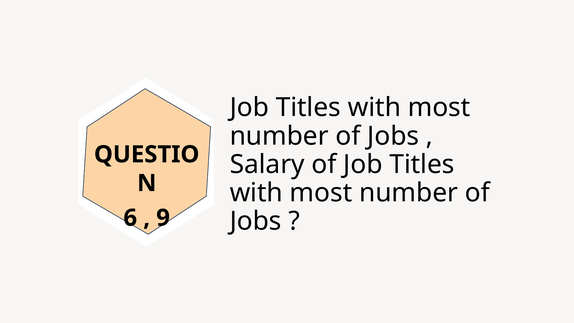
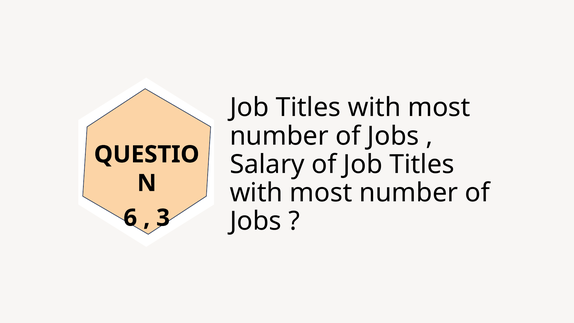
9: 9 -> 3 (163, 218)
